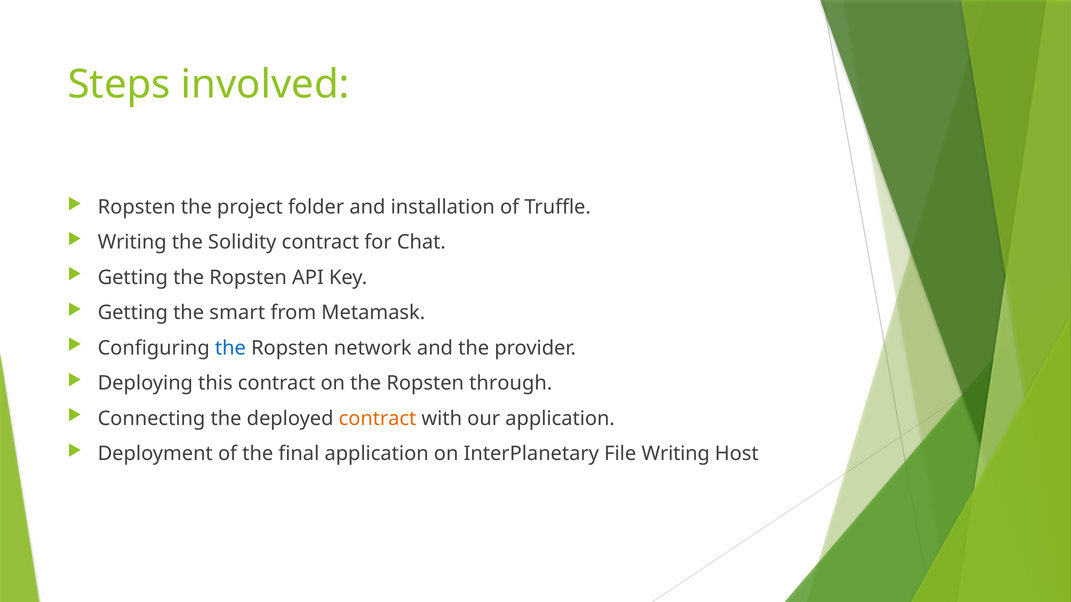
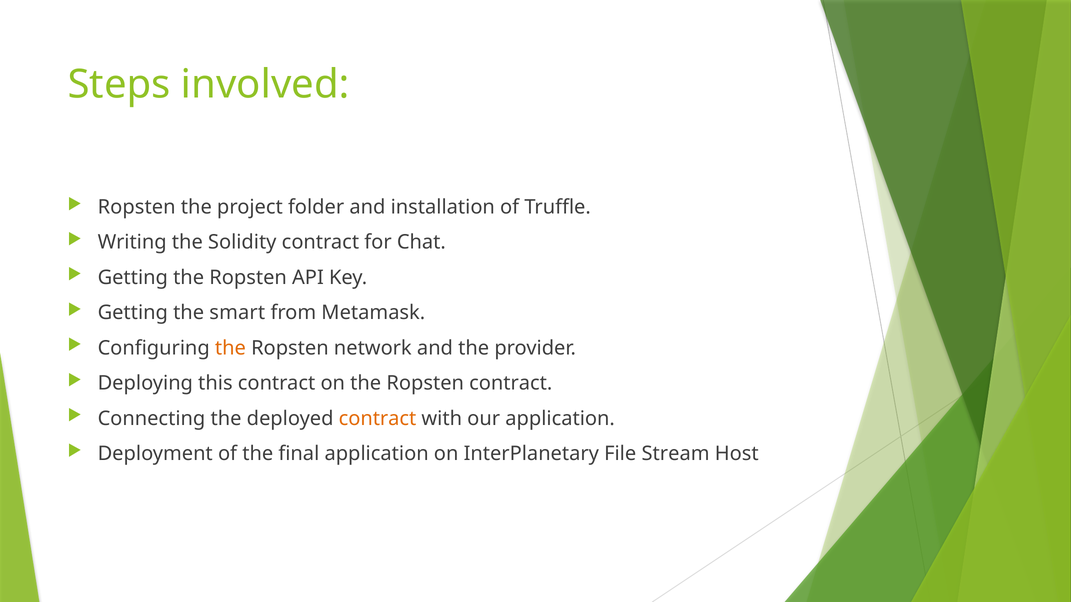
the colour: blue -> orange (230, 348)
Ropsten through: through -> contract (511, 384)
File Writing: Writing -> Stream (676, 454)
